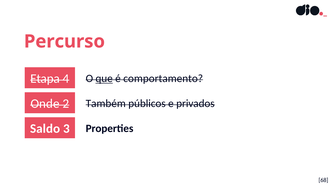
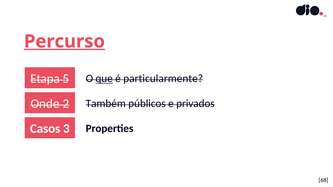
Percurso underline: none -> present (64, 41)
4: 4 -> 5 (66, 79)
comportamento: comportamento -> particularmente (163, 79)
Saldo: Saldo -> Casos (45, 129)
